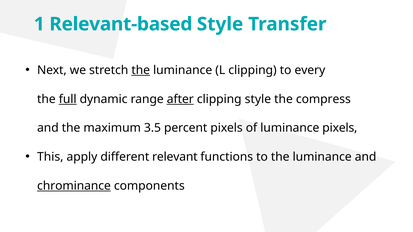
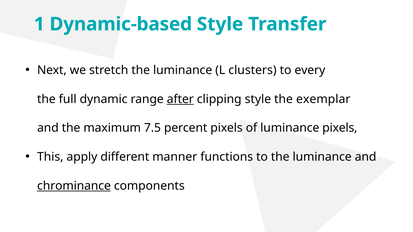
Relevant-based: Relevant-based -> Dynamic-based (121, 24)
the underline: present -> none (141, 70)
L clipping: clipping -> clusters (252, 70)
full underline: present -> none (68, 99)
compress: compress -> exemplar (323, 99)
3.5: 3.5 -> 7.5 (152, 128)
relevant: relevant -> manner (175, 157)
